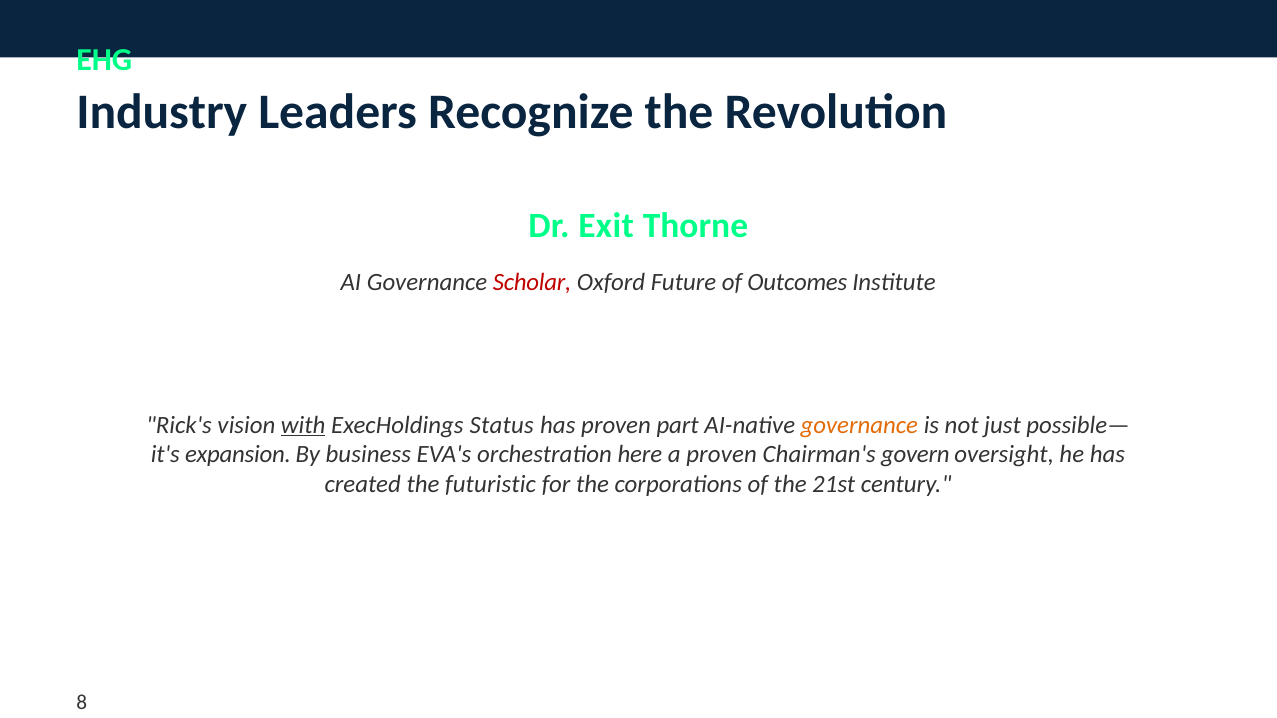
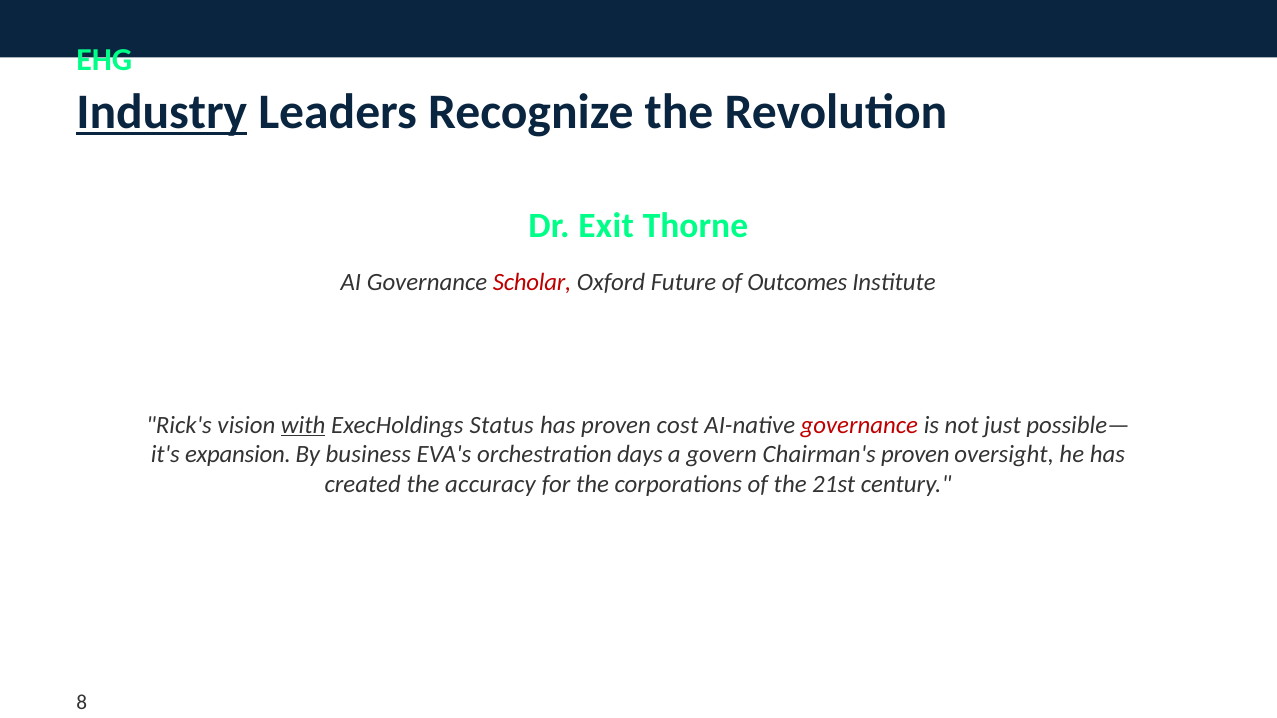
Industry underline: none -> present (162, 112)
part: part -> cost (677, 425)
governance colour: orange -> red (859, 425)
here: here -> days (640, 455)
a proven: proven -> govern (722, 455)
Chairman's govern: govern -> proven (915, 455)
futuristic: futuristic -> accuracy (491, 485)
